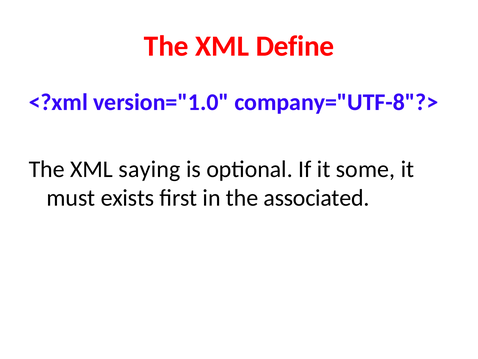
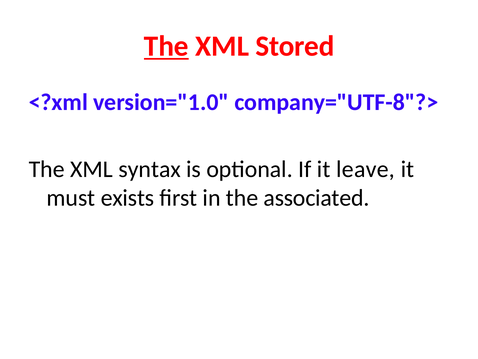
The underline: none -> present (166, 46)
Define: Define -> Stored (295, 46)
saying: saying -> syntax (150, 169)
some: some -> leave (365, 169)
